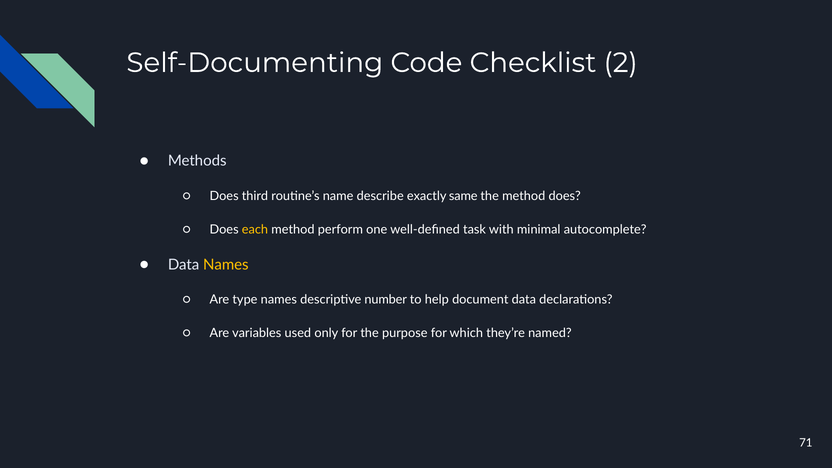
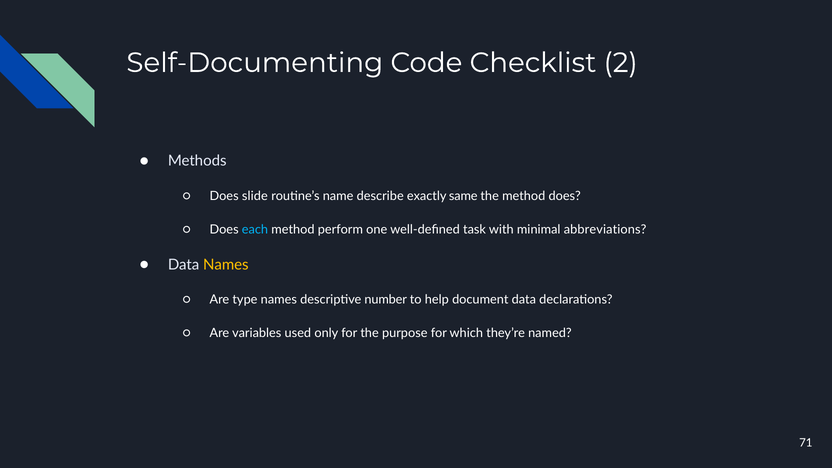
third: third -> slide (255, 196)
each colour: yellow -> light blue (255, 230)
autocomplete: autocomplete -> abbreviations (605, 230)
